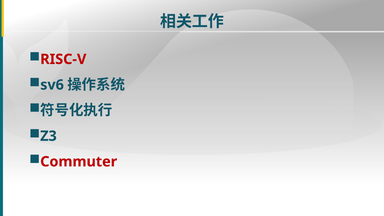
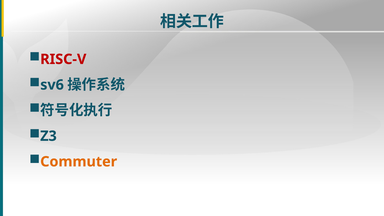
Commuter colour: red -> orange (79, 162)
